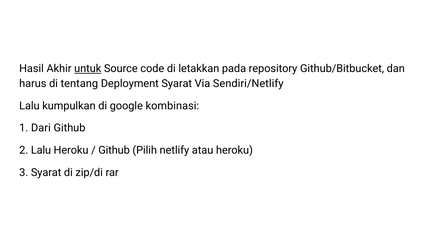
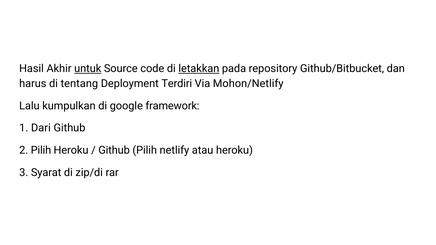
letakkan underline: none -> present (199, 69)
Deployment Syarat: Syarat -> Terdiri (177, 84)
Sendiri/Netlify: Sendiri/Netlify -> Mohon/Netlify (248, 84)
kombinasi: kombinasi -> framework (172, 106)
2 Lalu: Lalu -> Pilih (41, 150)
